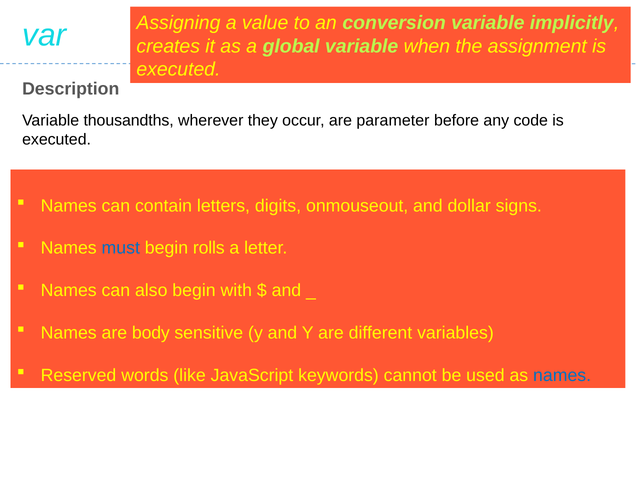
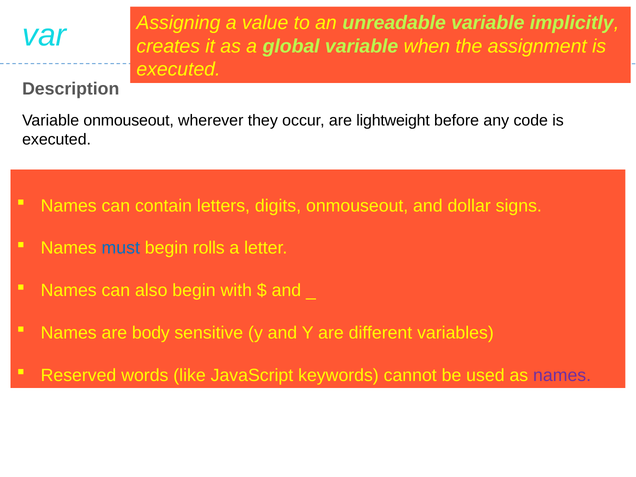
conversion: conversion -> unreadable (394, 23)
Variable thousandths: thousandths -> onmouseout (129, 121)
parameter: parameter -> lightweight (393, 121)
names colour: blue -> purple (562, 375)
